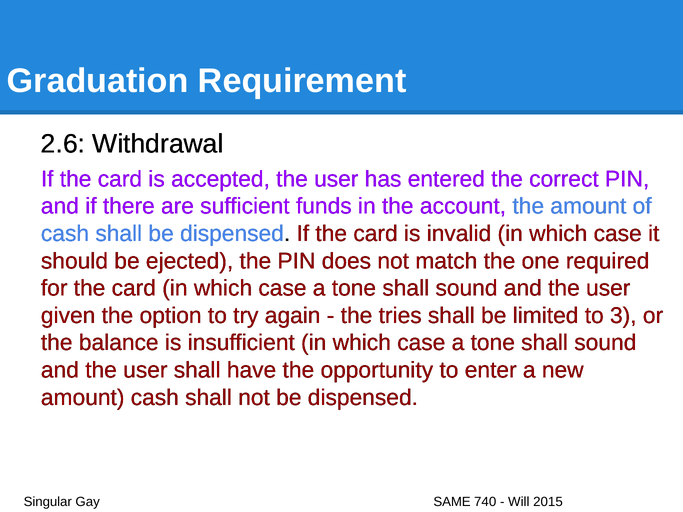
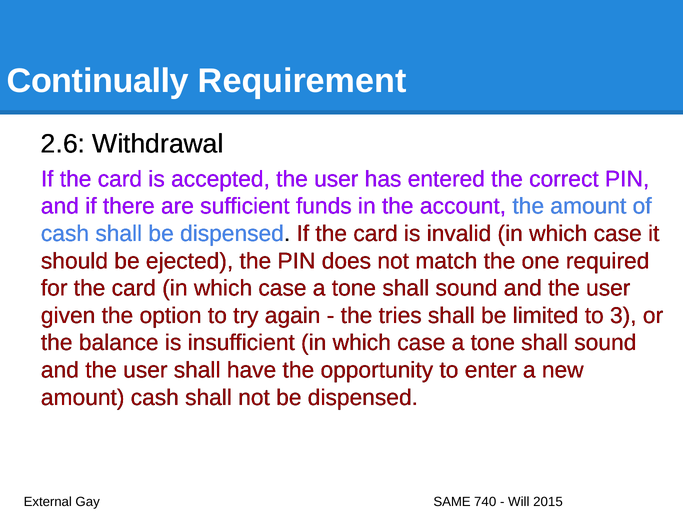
Graduation: Graduation -> Continually (98, 81)
Singular: Singular -> External (48, 502)
